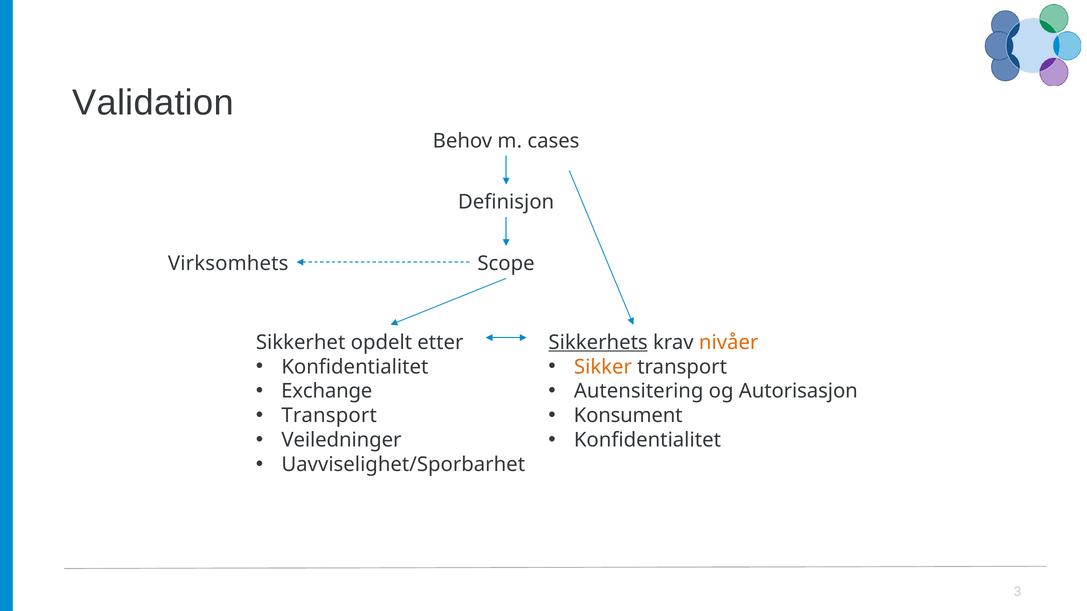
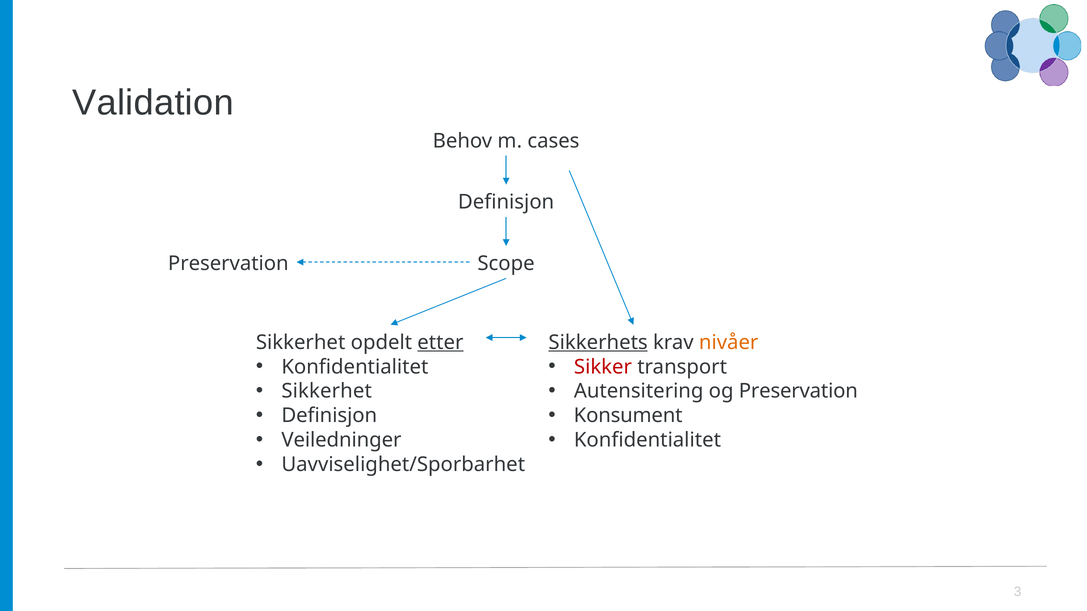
Virksomhets: Virksomhets -> Preservation (228, 264)
etter underline: none -> present (440, 343)
Sikker colour: orange -> red (603, 367)
Exchange: Exchange -> Sikkerhet (327, 392)
og Autorisasjon: Autorisasjon -> Preservation (798, 392)
Transport: Transport -> Definisjon (329, 416)
